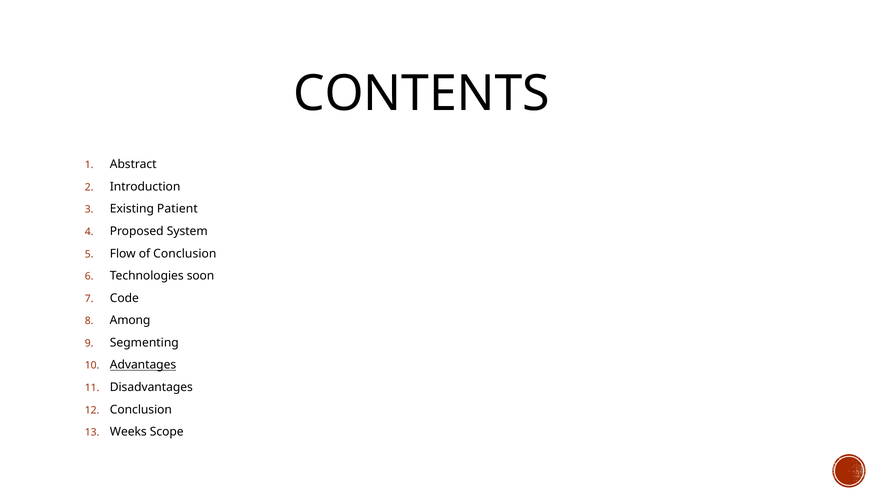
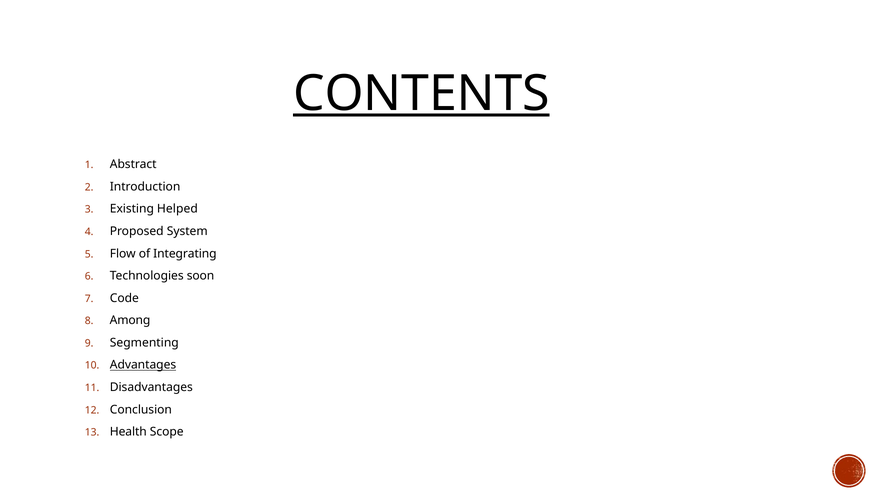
CONTENTS underline: none -> present (421, 94)
Patient: Patient -> Helped (177, 209)
of Conclusion: Conclusion -> Integrating (185, 254)
Weeks: Weeks -> Health (128, 432)
